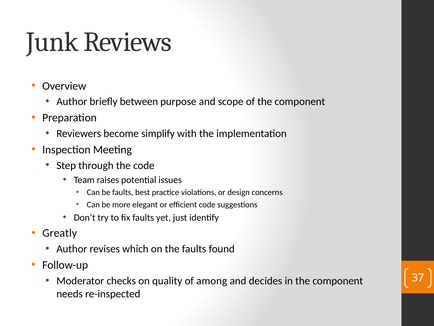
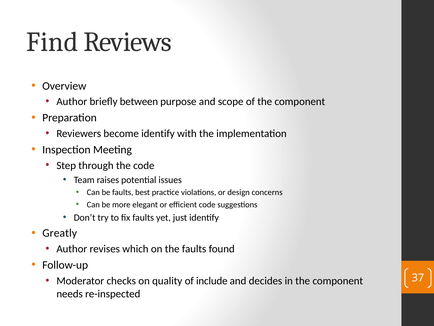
Junk: Junk -> Find (52, 42)
become simplify: simplify -> identify (158, 133)
among: among -> include (212, 280)
